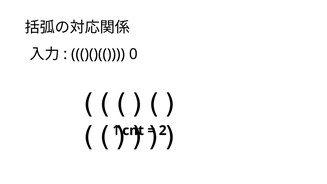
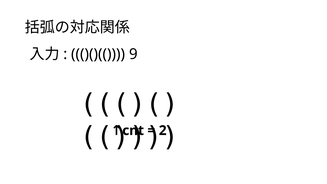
0: 0 -> 9 (133, 54)
